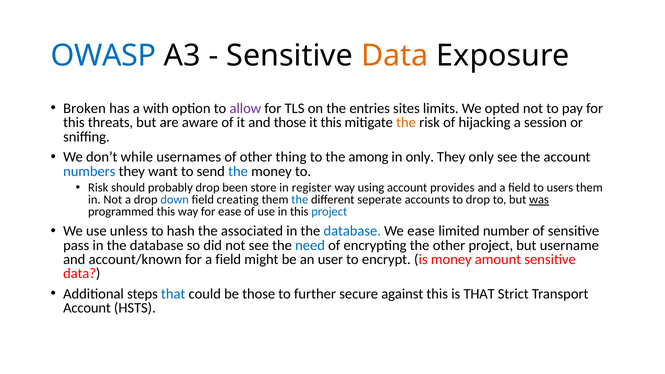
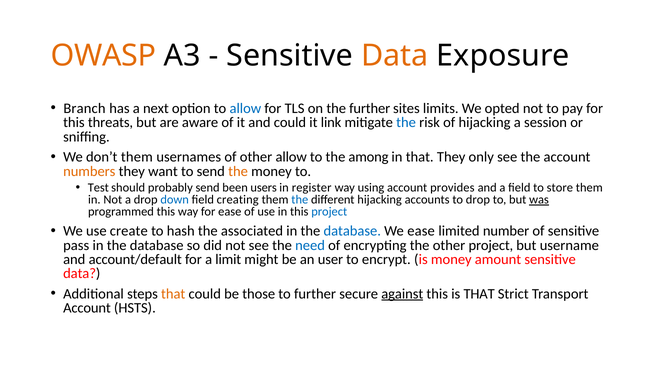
OWASP colour: blue -> orange (103, 56)
Broken: Broken -> Branch (84, 109)
with: with -> next (156, 109)
allow colour: purple -> blue (245, 109)
the entries: entries -> further (370, 109)
and those: those -> could (290, 123)
it this: this -> link (331, 123)
the colour: orange -> blue (406, 123)
don’t while: while -> them (137, 157)
other thing: thing -> allow (291, 157)
in only: only -> that (420, 157)
numbers colour: blue -> orange (89, 171)
the colour: blue -> orange (238, 171)
Risk: Risk -> Test (98, 188)
probably drop: drop -> send (208, 188)
store: store -> users (264, 188)
users: users -> store (560, 188)
different seperate: seperate -> hijacking (380, 200)
unless: unless -> create (129, 231)
account/known: account/known -> account/default (135, 259)
for a field: field -> limit (228, 259)
that colour: blue -> orange (173, 294)
against underline: none -> present (402, 294)
